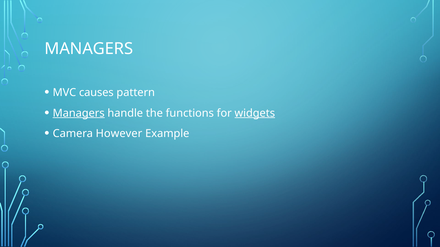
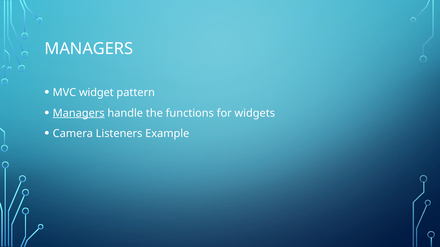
causes: causes -> widget (96, 93)
widgets underline: present -> none (255, 113)
However: However -> Listeners (119, 134)
